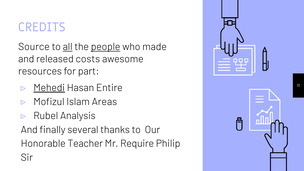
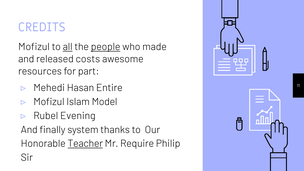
Source: Source -> Mofizul (34, 47)
Mehedi underline: present -> none (49, 88)
Areas: Areas -> Model (105, 102)
Analysis: Analysis -> Evening (78, 116)
several: several -> system (83, 130)
Teacher underline: none -> present (85, 144)
